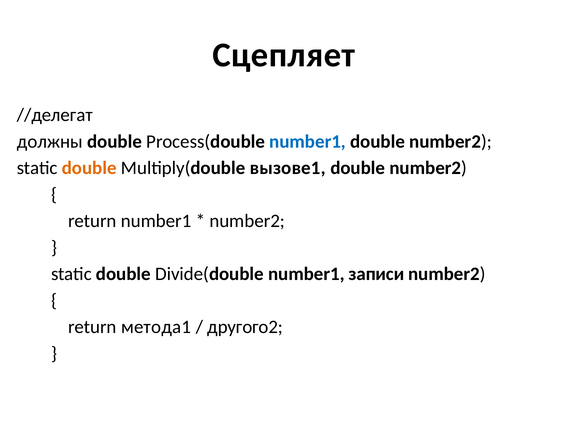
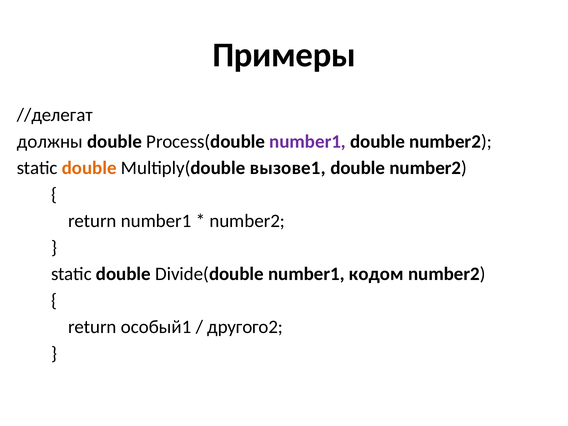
Сцепляет: Сцепляет -> Примеры (284, 55)
number1 colour: blue -> purple (308, 141)
записи: записи -> кодом (376, 274)
метода1: метода1 -> особый1 (156, 327)
